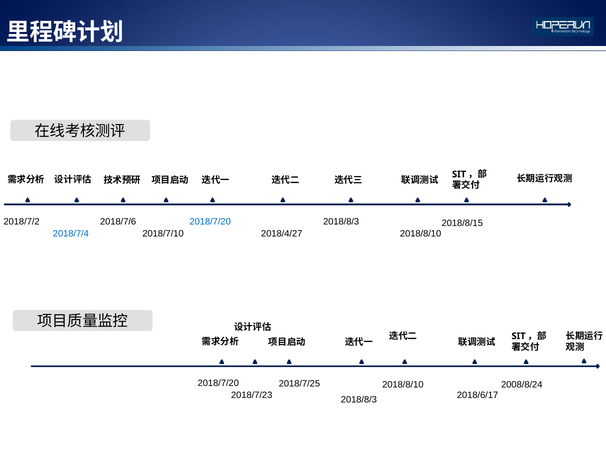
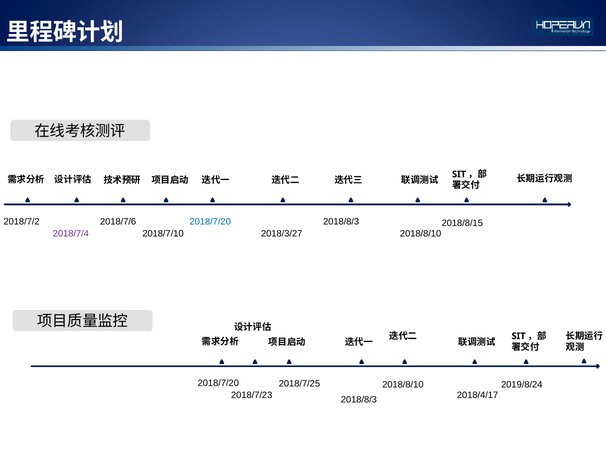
2018/7/4 colour: blue -> purple (71, 234)
2018/4/27: 2018/4/27 -> 2018/3/27 (282, 234)
2008/8/24: 2008/8/24 -> 2019/8/24 (522, 385)
2018/6/17: 2018/6/17 -> 2018/4/17 (478, 396)
